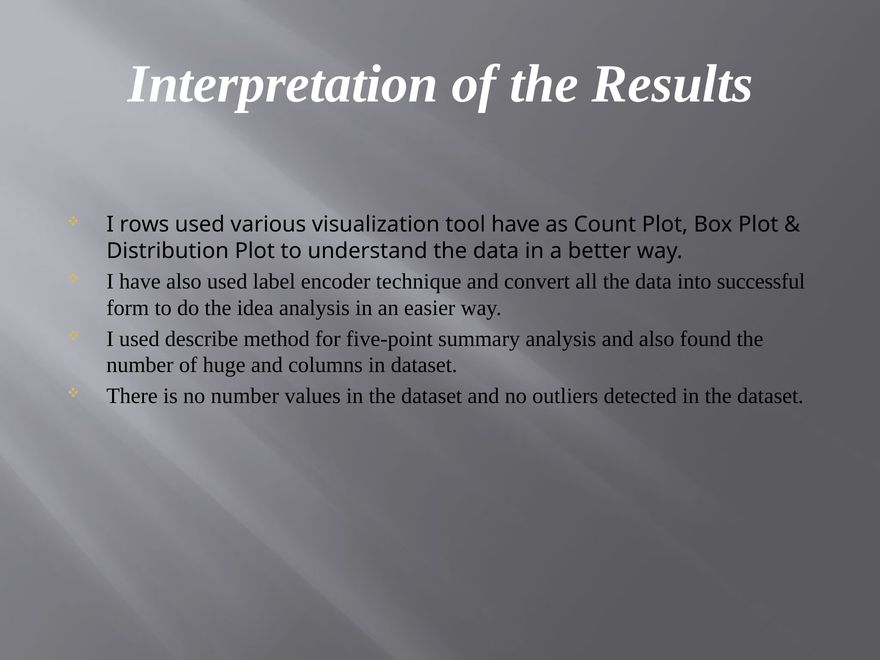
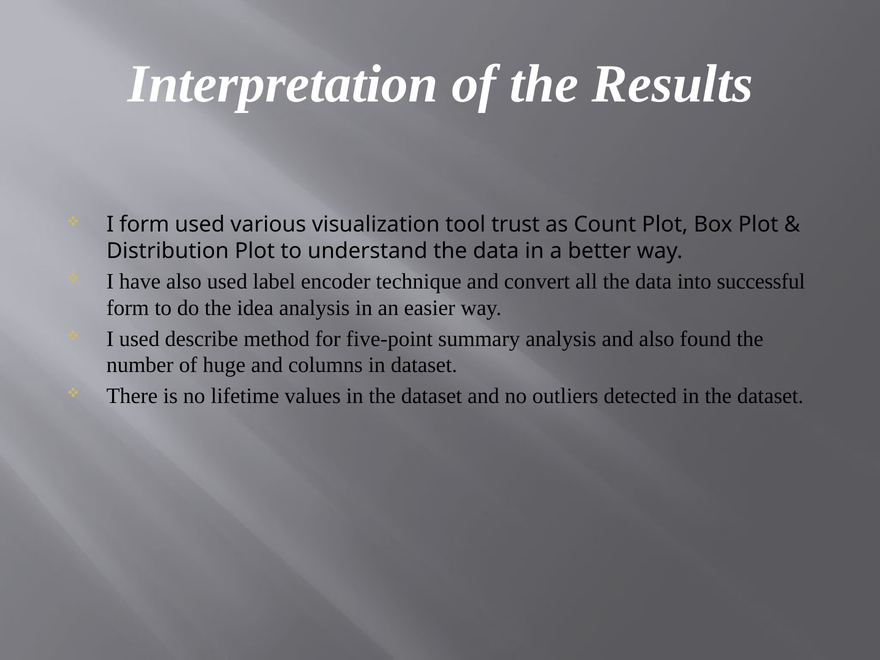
I rows: rows -> form (144, 224)
tool have: have -> trust (516, 224)
no number: number -> lifetime (245, 396)
